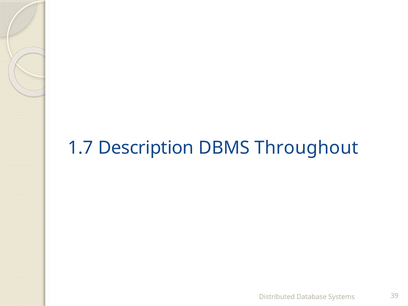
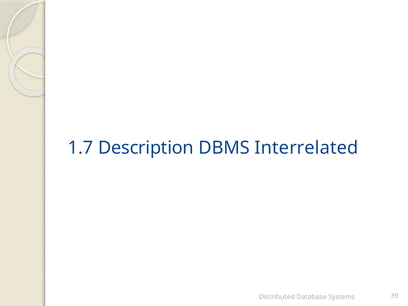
Throughout: Throughout -> Interrelated (306, 148)
